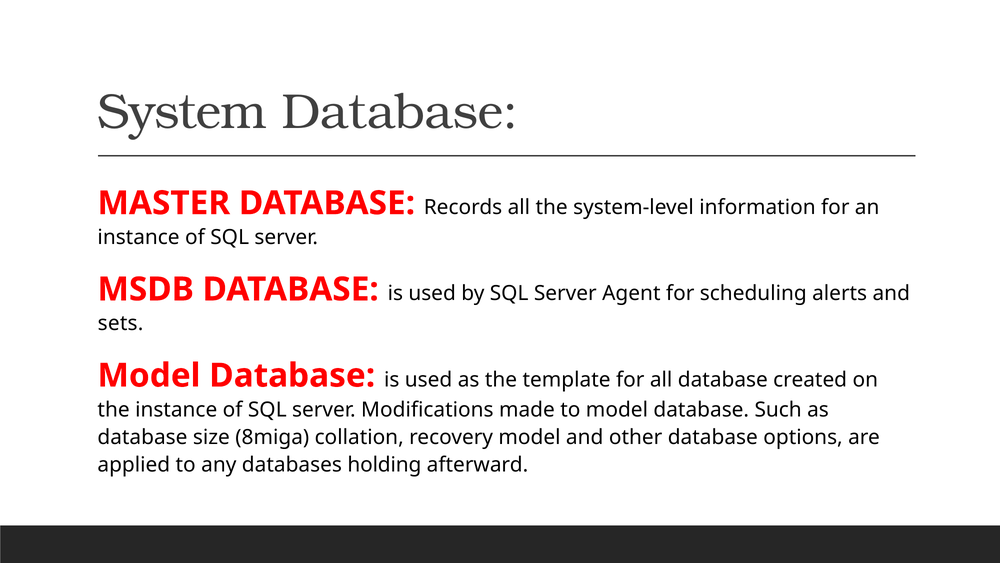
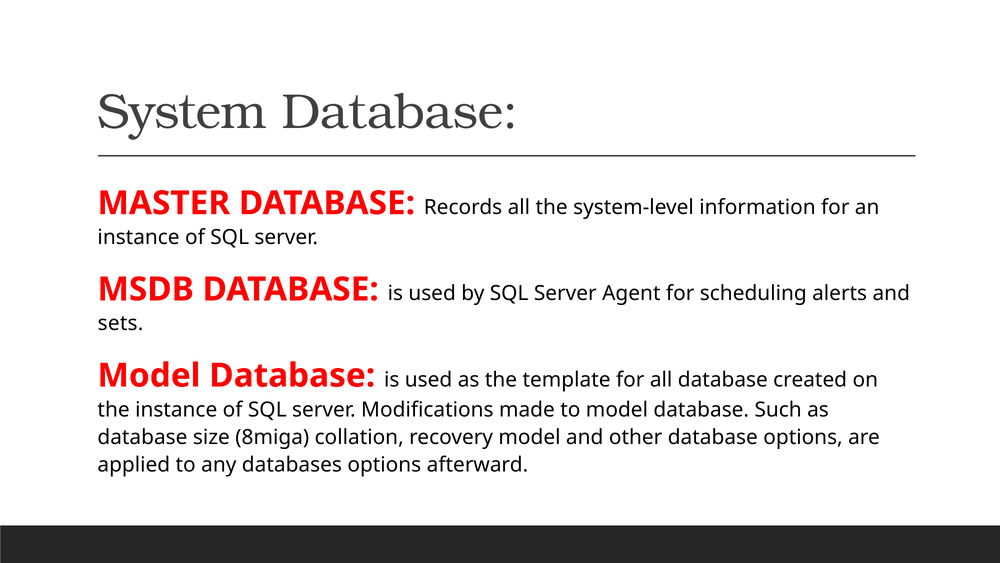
databases holding: holding -> options (384, 464)
